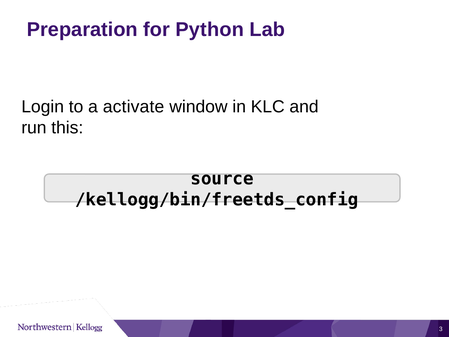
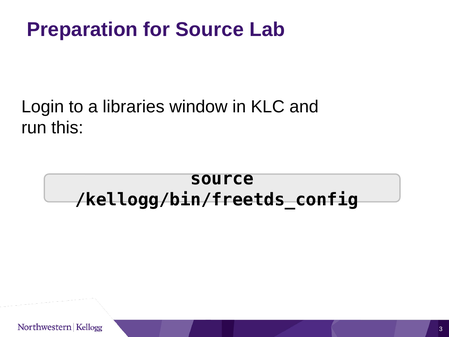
for Python: Python -> Source (210, 29)
activate: activate -> libraries (134, 107)
